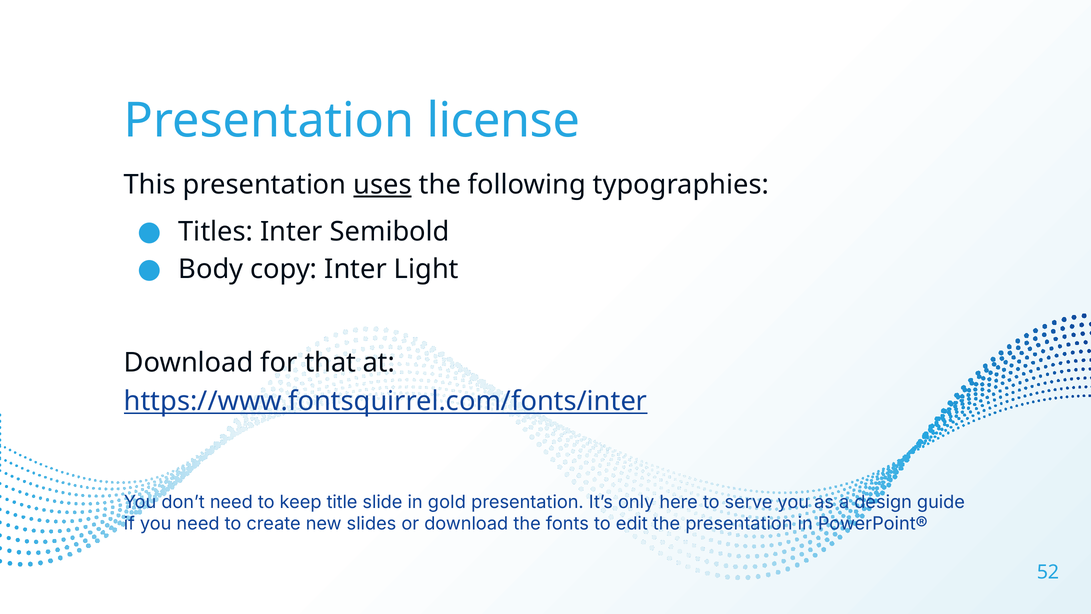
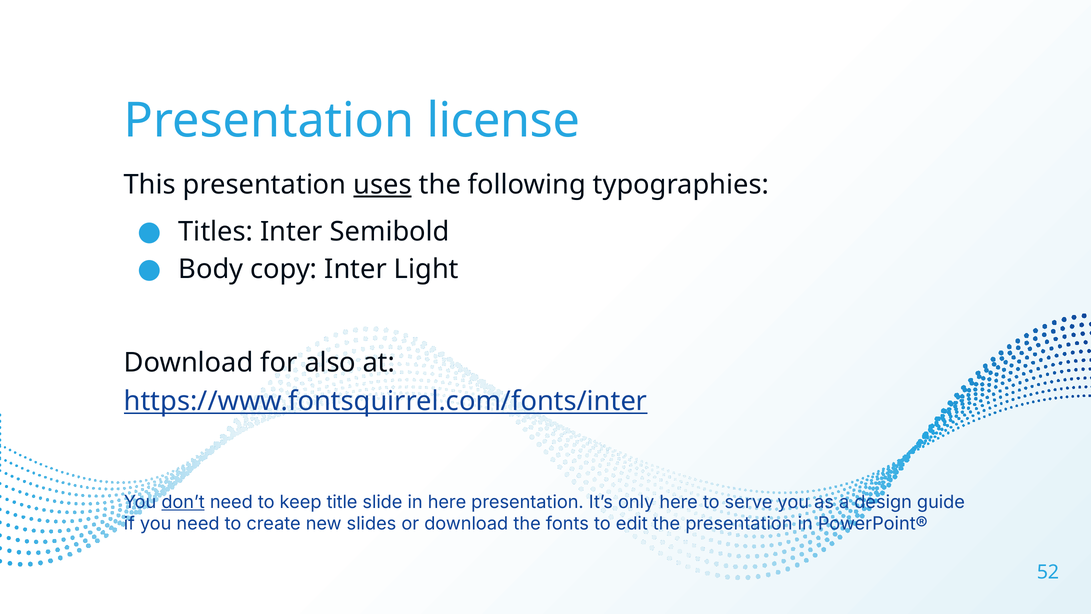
that: that -> also (330, 363)
don’t underline: none -> present (183, 502)
in gold: gold -> here (447, 502)
